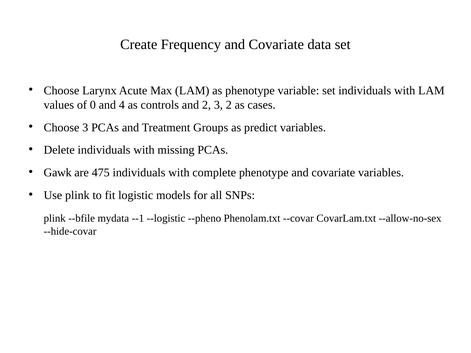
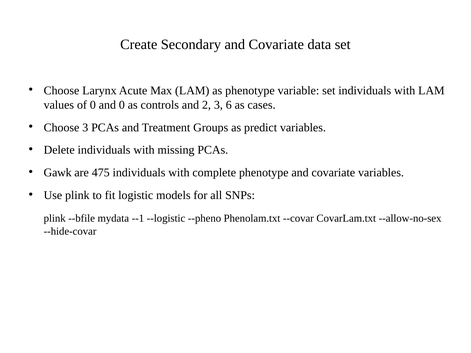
Frequency: Frequency -> Secondary (191, 45)
and 4: 4 -> 0 (122, 105)
3 2: 2 -> 6 (229, 105)
